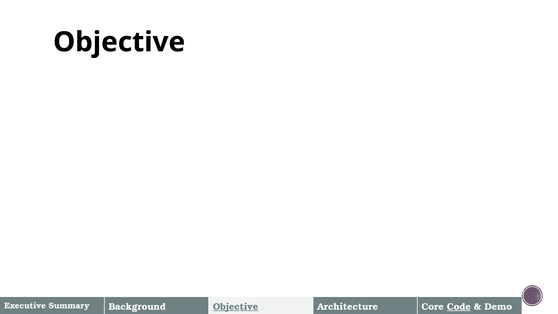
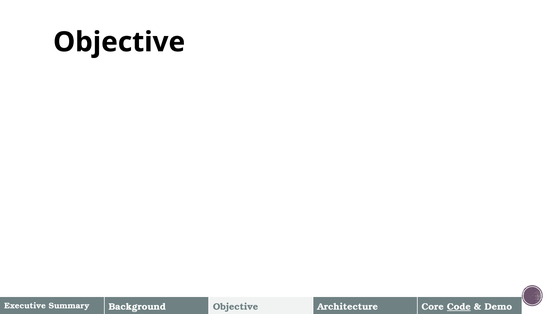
Objective underline: present -> none (236, 307)
